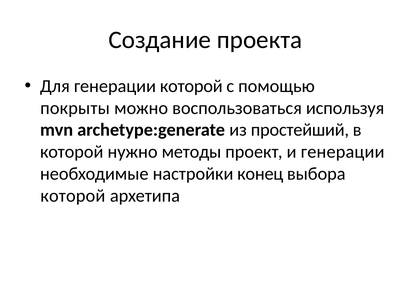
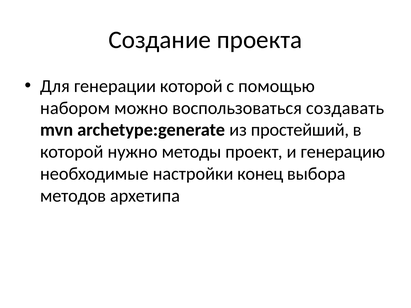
покрыты: покрыты -> набором (75, 108)
используя: используя -> создавать (345, 108)
и генерации: генерации -> генерацию (343, 152)
которой: которой -> методов (73, 196)
